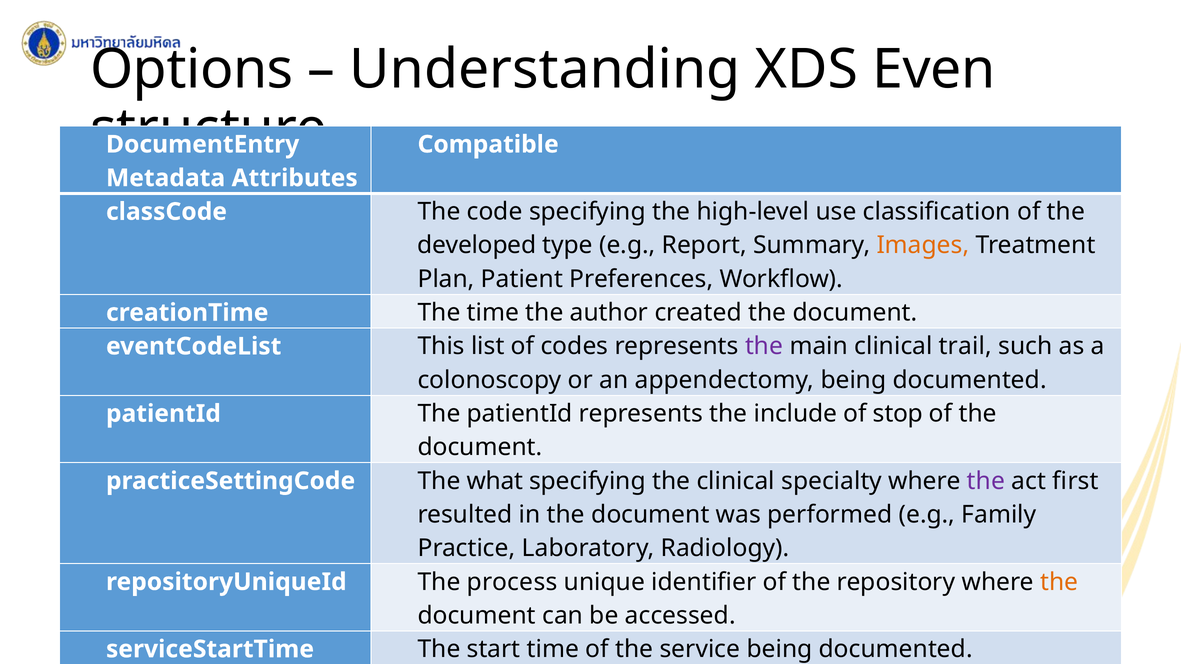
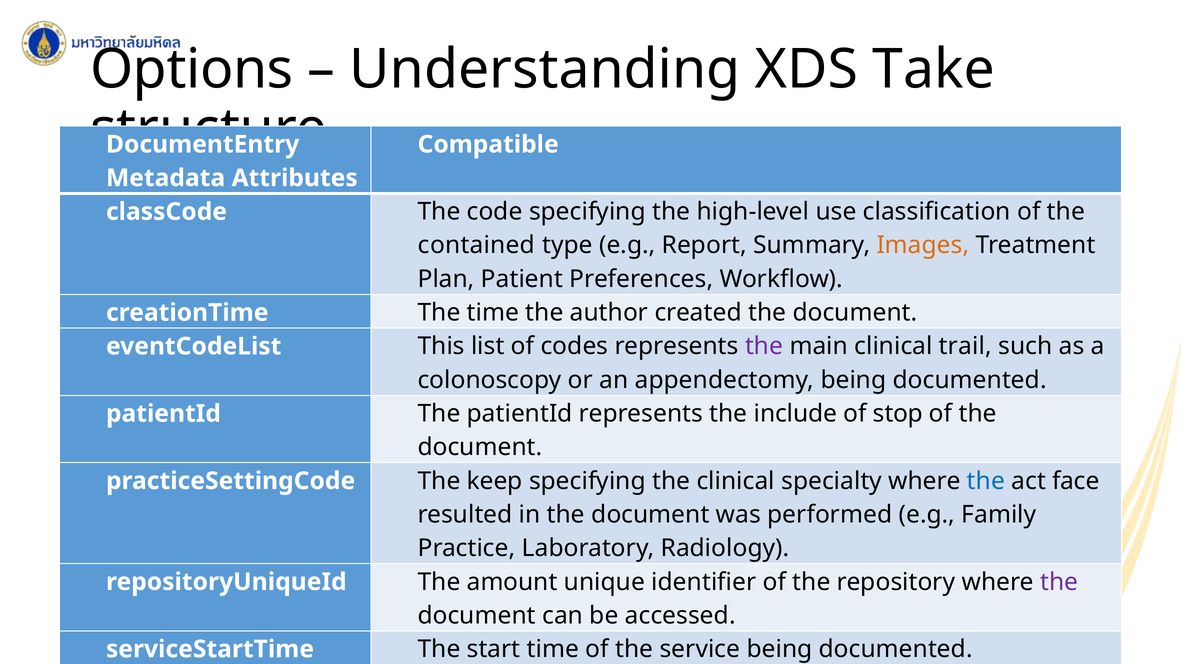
Even: Even -> Take (934, 69)
developed: developed -> contained (477, 245)
what: what -> keep (495, 481)
the colour: purple -> blue (986, 481)
first: first -> face (1076, 481)
process: process -> amount (512, 582)
the colour: orange -> purple (1059, 582)
